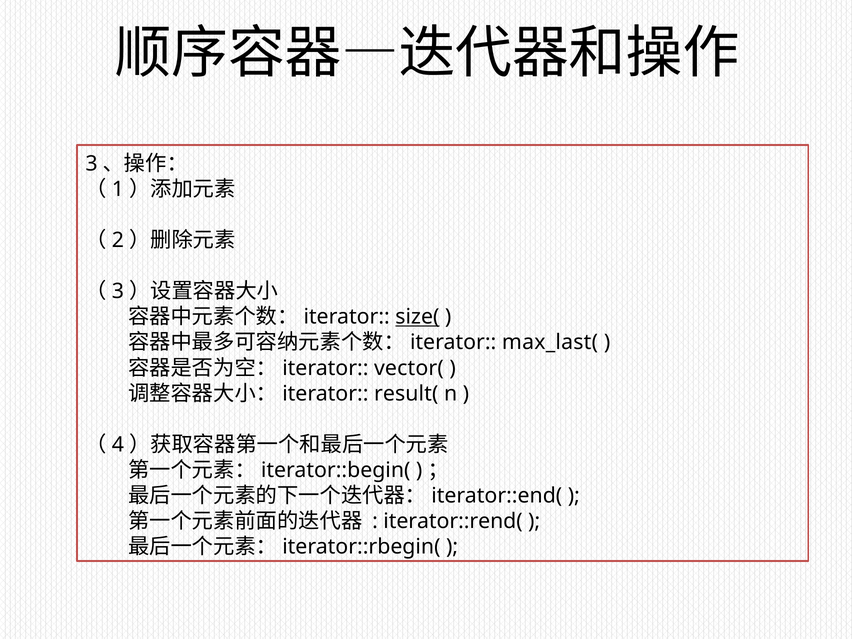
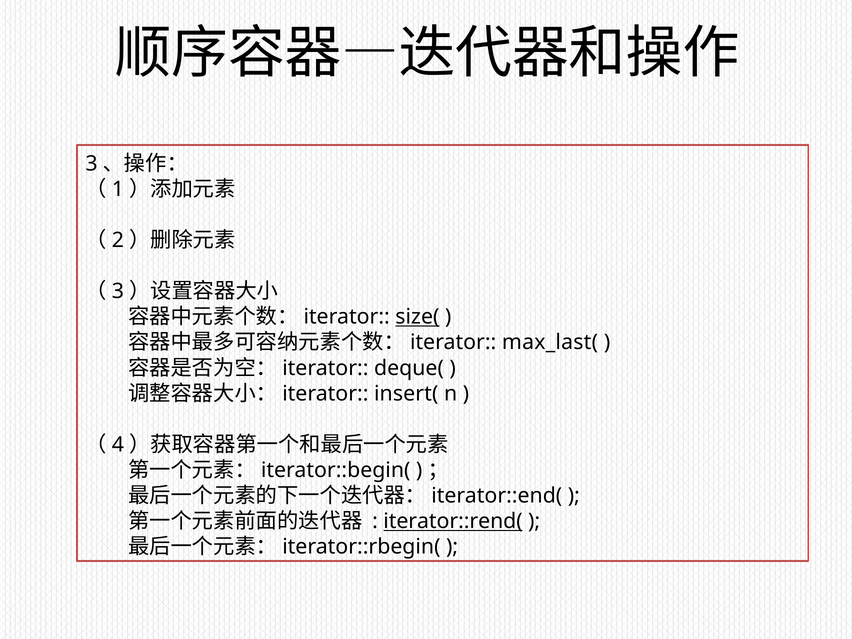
vector(: vector( -> deque( (409, 368)
result(: result( -> insert( (406, 394)
iterator::rend( underline: none -> present (453, 521)
